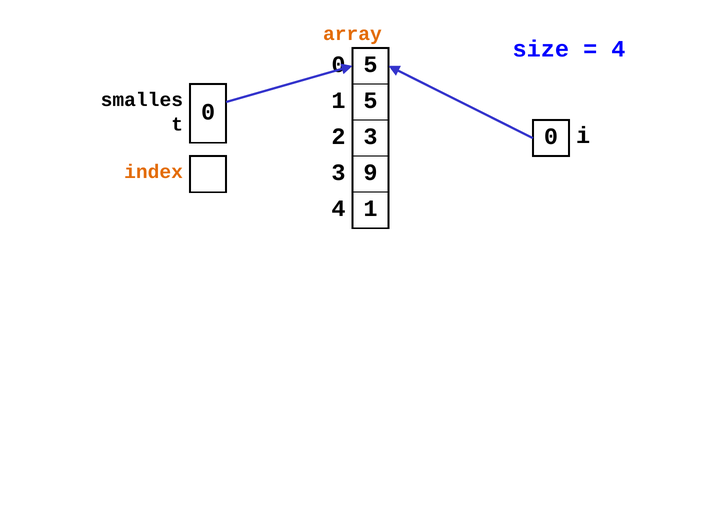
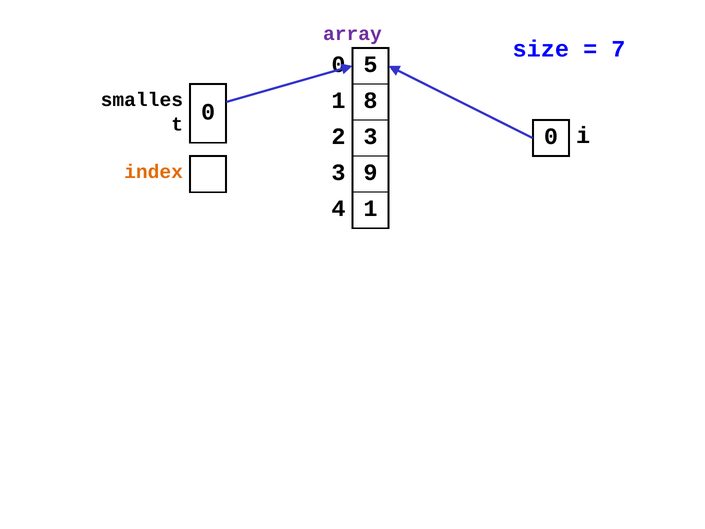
array colour: orange -> purple (352, 34)
4: 4 -> 7 (618, 49)
1 5: 5 -> 8 (370, 100)
